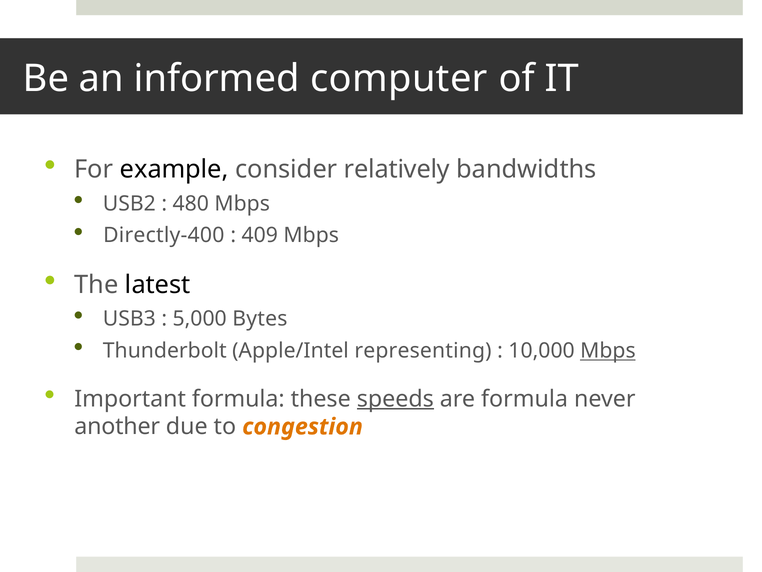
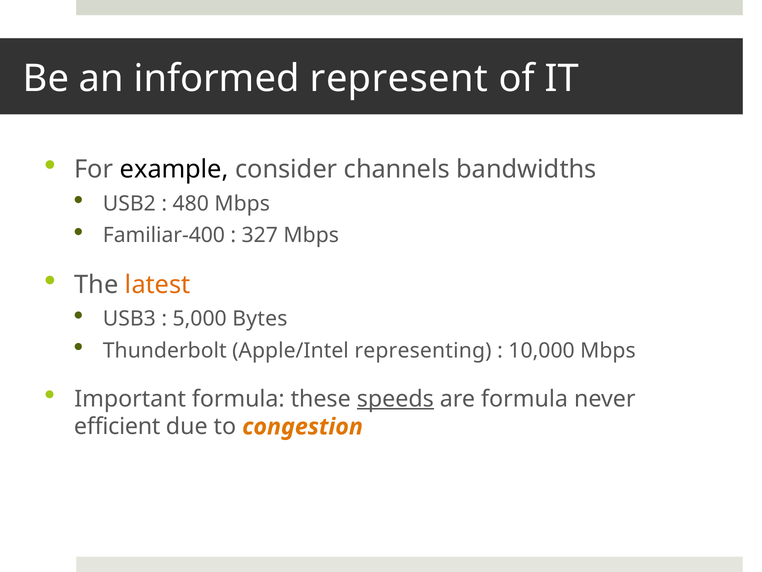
computer: computer -> represent (399, 79)
relatively: relatively -> channels (397, 169)
Directly-400: Directly-400 -> Familiar-400 (164, 235)
409: 409 -> 327 (260, 235)
latest colour: black -> orange (158, 285)
Mbps underline: present -> none (608, 351)
another: another -> efficient (117, 426)
